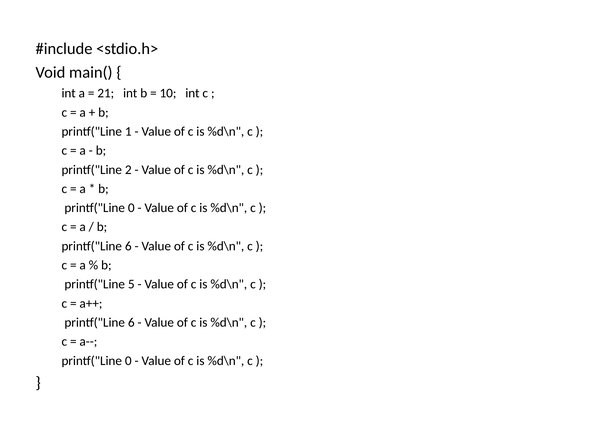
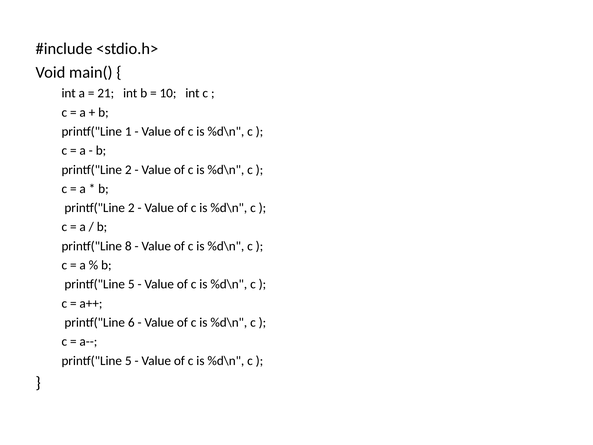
0: 0 -> 2 (131, 208)
6: 6 -> 8 (128, 246)
0: 0 -> 5 (128, 361)
